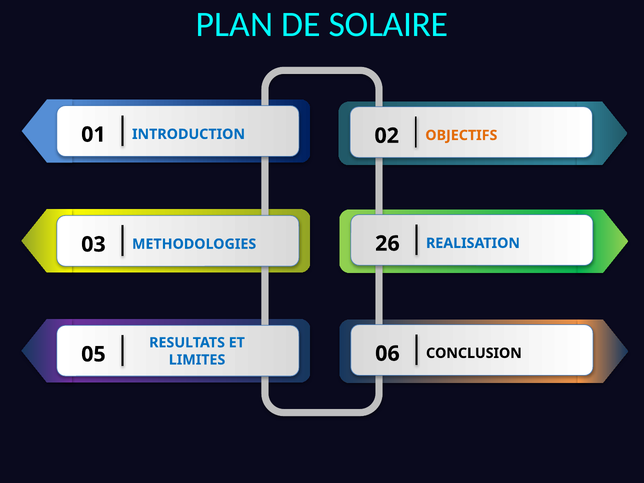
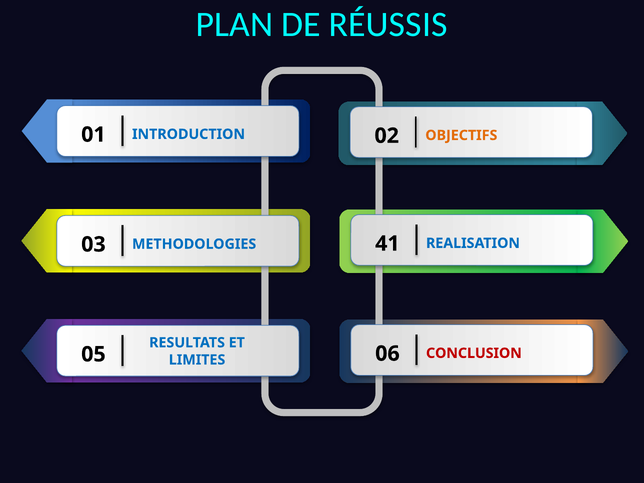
SOLAIRE: SOLAIRE -> RÉUSSIS (388, 24)
26: 26 -> 41 (387, 244)
CONCLUSION colour: black -> red (474, 353)
